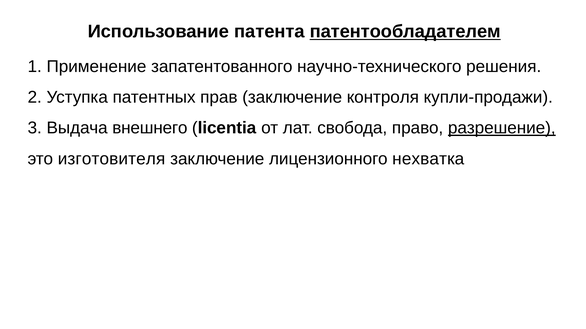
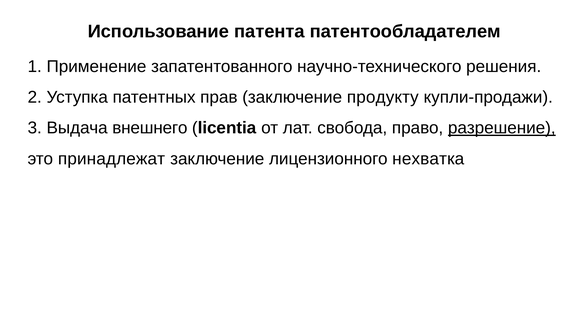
патентообладателем underline: present -> none (405, 32)
контроля: контроля -> продукту (383, 97)
изготовителя: изготовителя -> принадлежат (112, 159)
